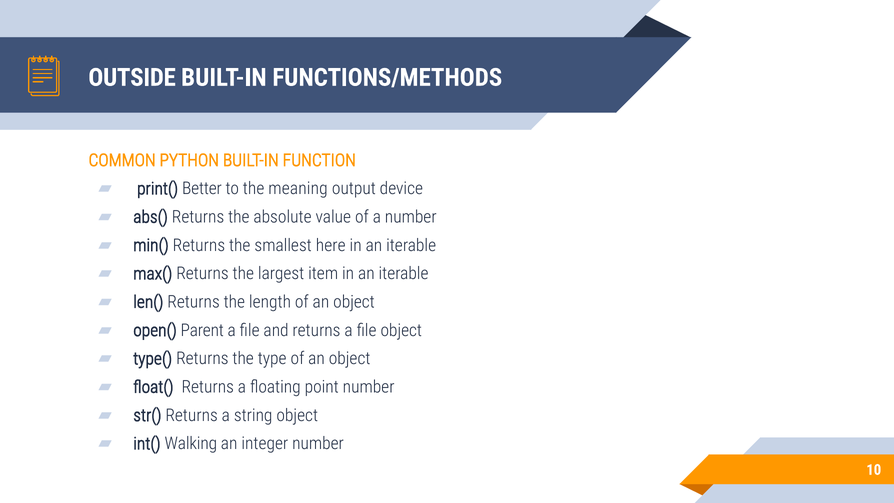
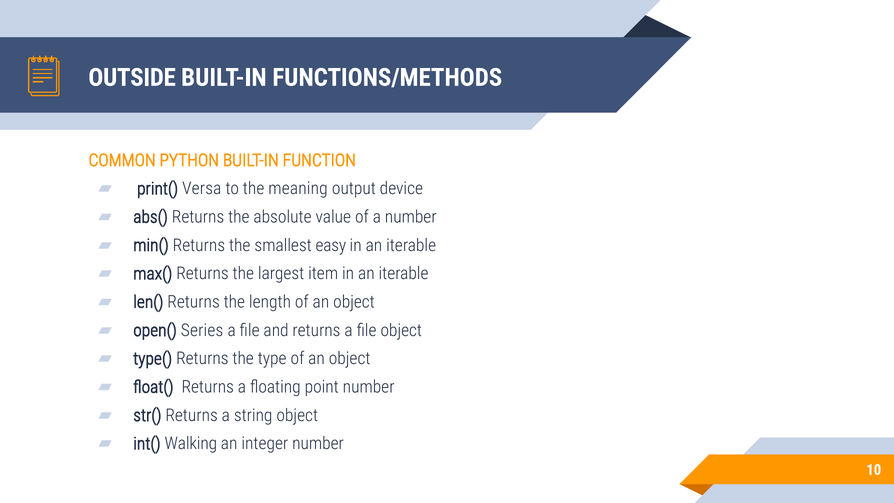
Better: Better -> Versa (202, 189)
here: here -> easy (331, 245)
Parent: Parent -> Series (202, 330)
